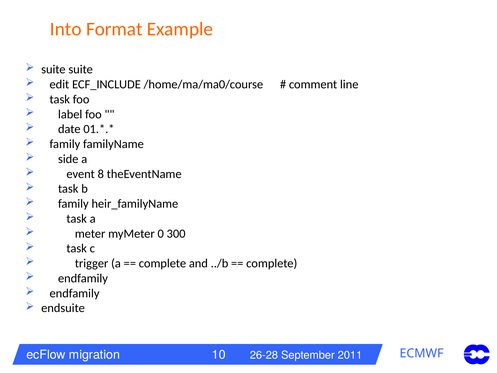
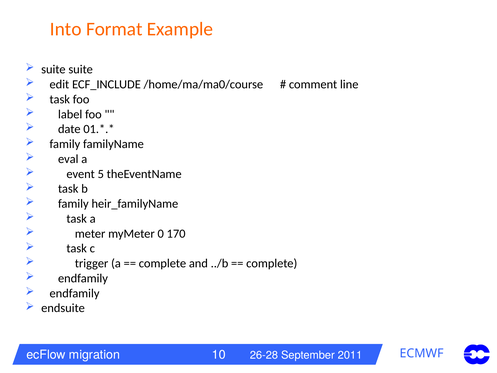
side: side -> eval (68, 159)
8: 8 -> 5 (101, 174)
300: 300 -> 170 (176, 233)
